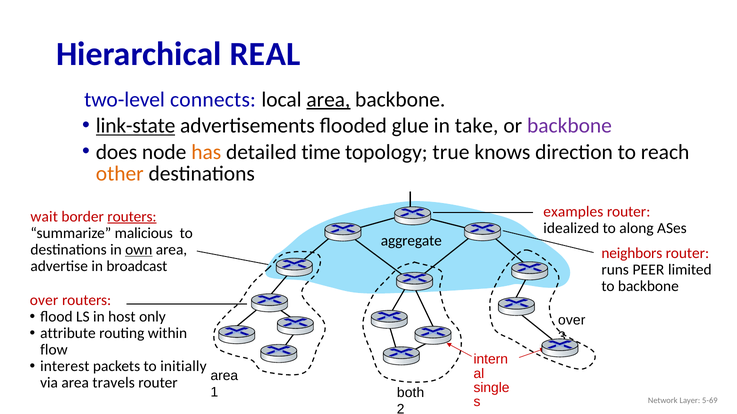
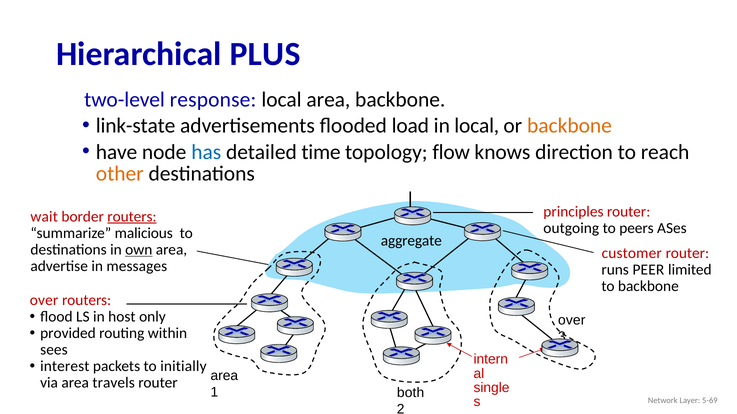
REAL: REAL -> PLUS (265, 54)
connects: connects -> response (213, 100)
area underline: present -> none (328, 100)
link-state underline: present -> none (136, 126)
glue: glue -> load (410, 126)
in take: take -> local (477, 126)
backbone colour: purple -> orange (569, 126)
does: does -> have (117, 152)
has colour: orange -> blue (206, 152)
true: true -> flow (451, 152)
examples: examples -> principles (573, 212)
idealized: idealized -> outgoing (571, 228)
along: along -> peers (637, 228)
neighbors: neighbors -> customer (632, 253)
broadcast: broadcast -> messages (137, 267)
attribute: attribute -> provided (68, 334)
flow: flow -> sees (54, 350)
